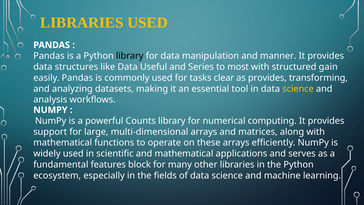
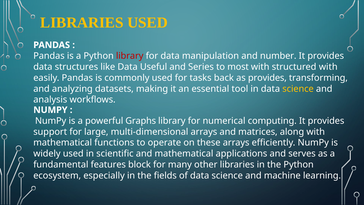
library colour: black -> red (130, 56)
manner: manner -> number (278, 56)
structured gain: gain -> with (328, 67)
clear: clear -> back (224, 78)
Counts: Counts -> Graphs (141, 121)
